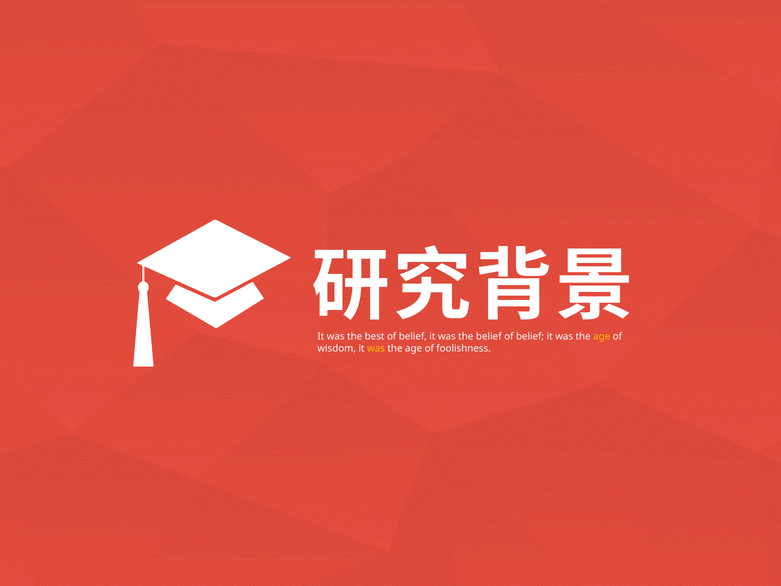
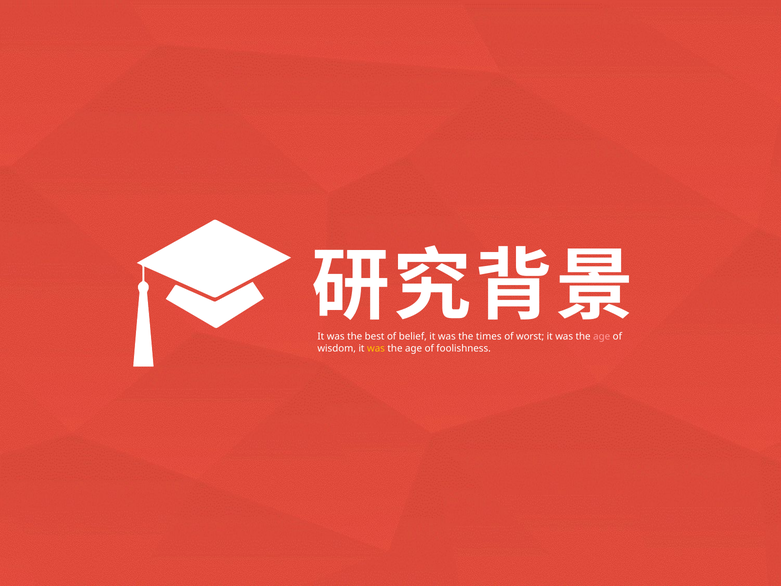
the belief: belief -> times (489, 336)
belief: belief -> worst (530, 336)
age colour: yellow -> pink (602, 336)
